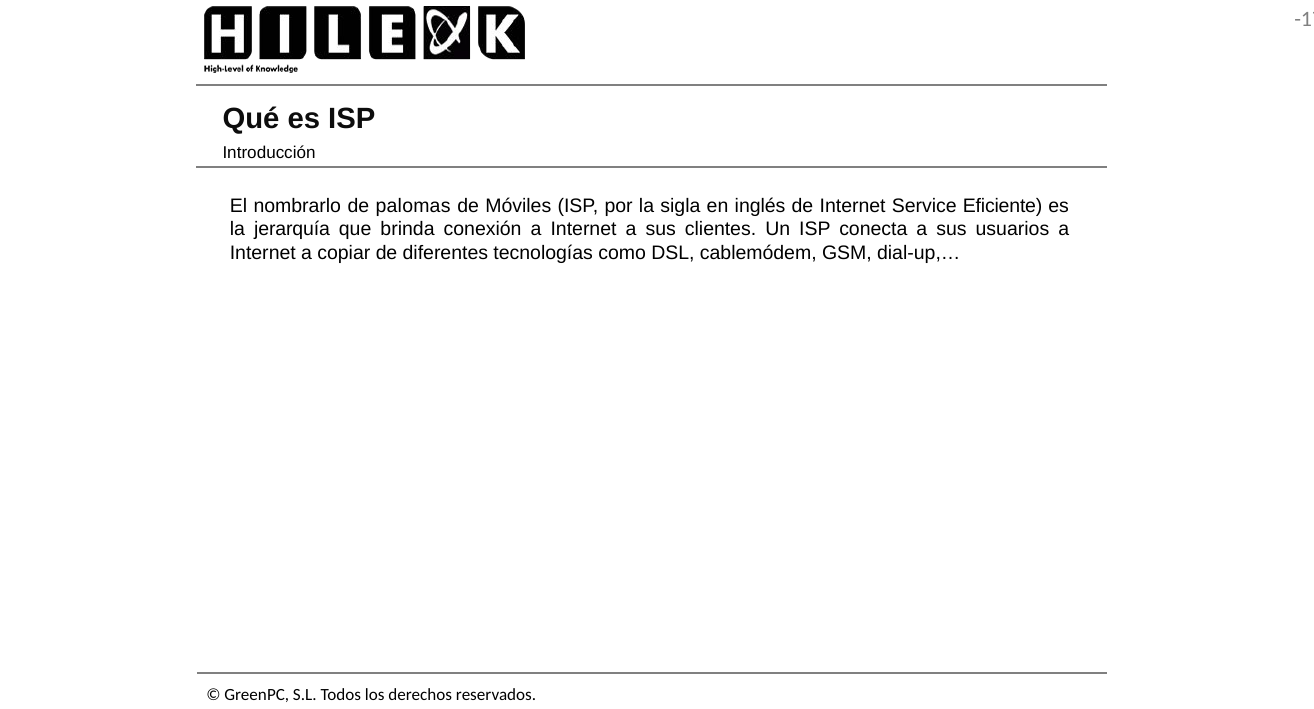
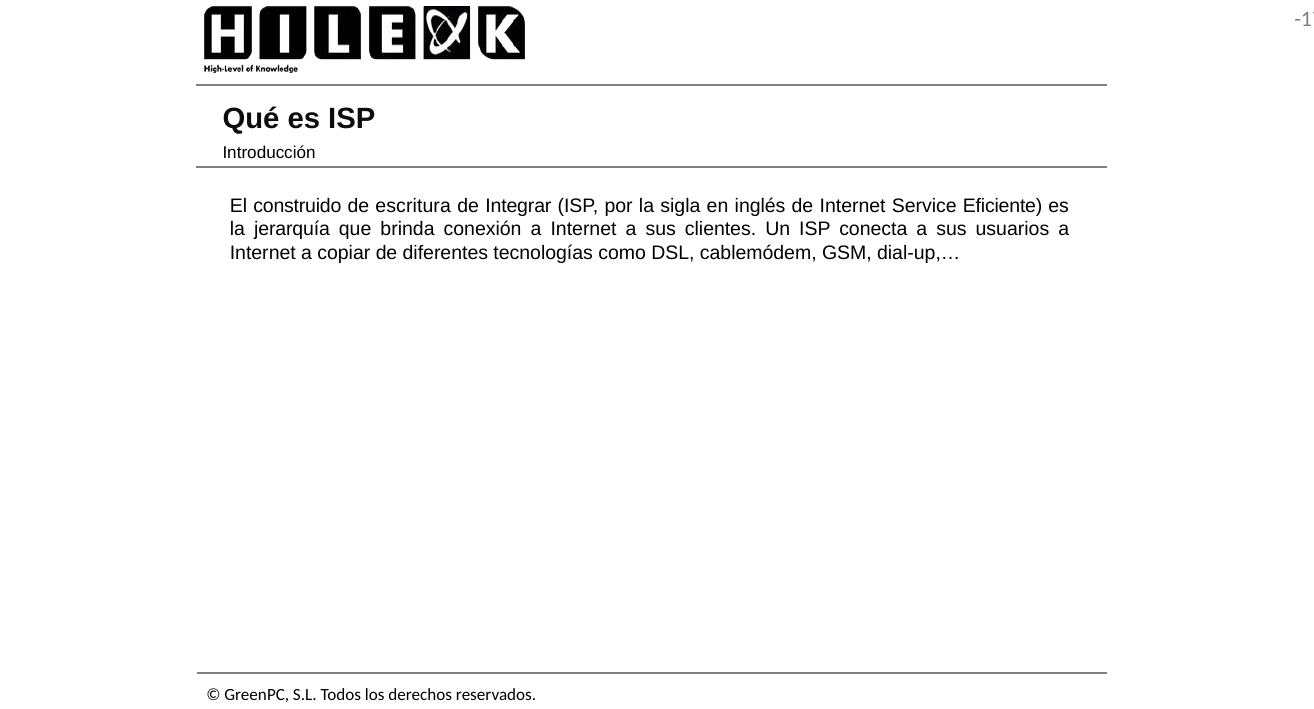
nombrarlo: nombrarlo -> construido (297, 206)
palomas: palomas -> escritura (413, 206)
Móviles: Móviles -> Integrar (518, 206)
